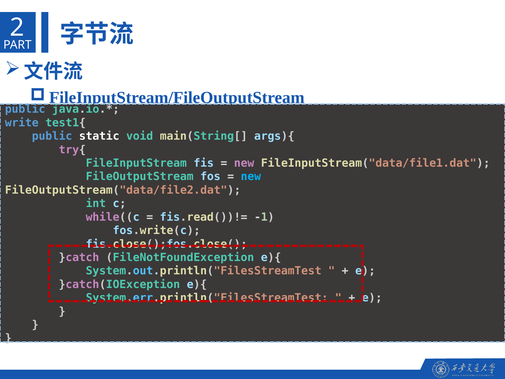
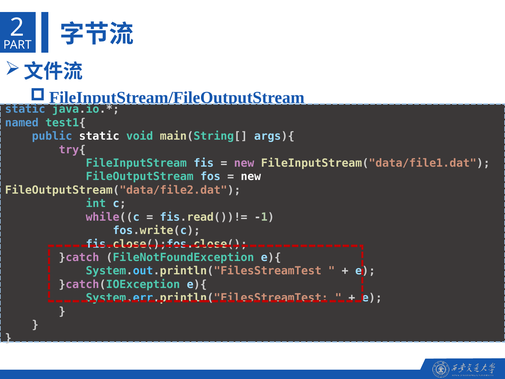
public: public -> static (25, 109)
write: write -> named (22, 123)
new colour: light blue -> white (251, 177)
